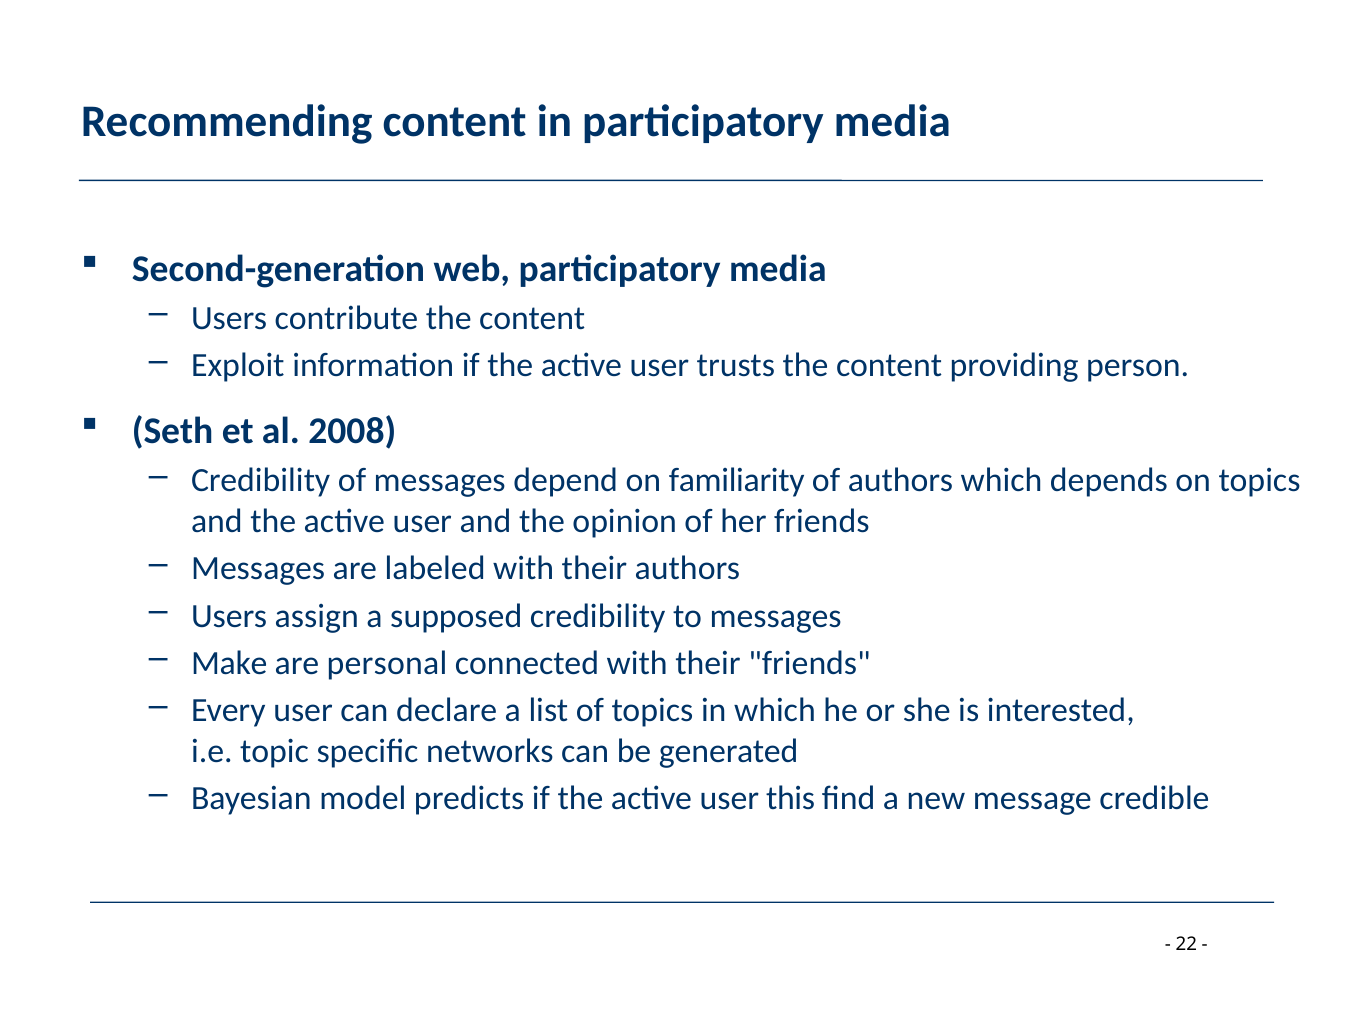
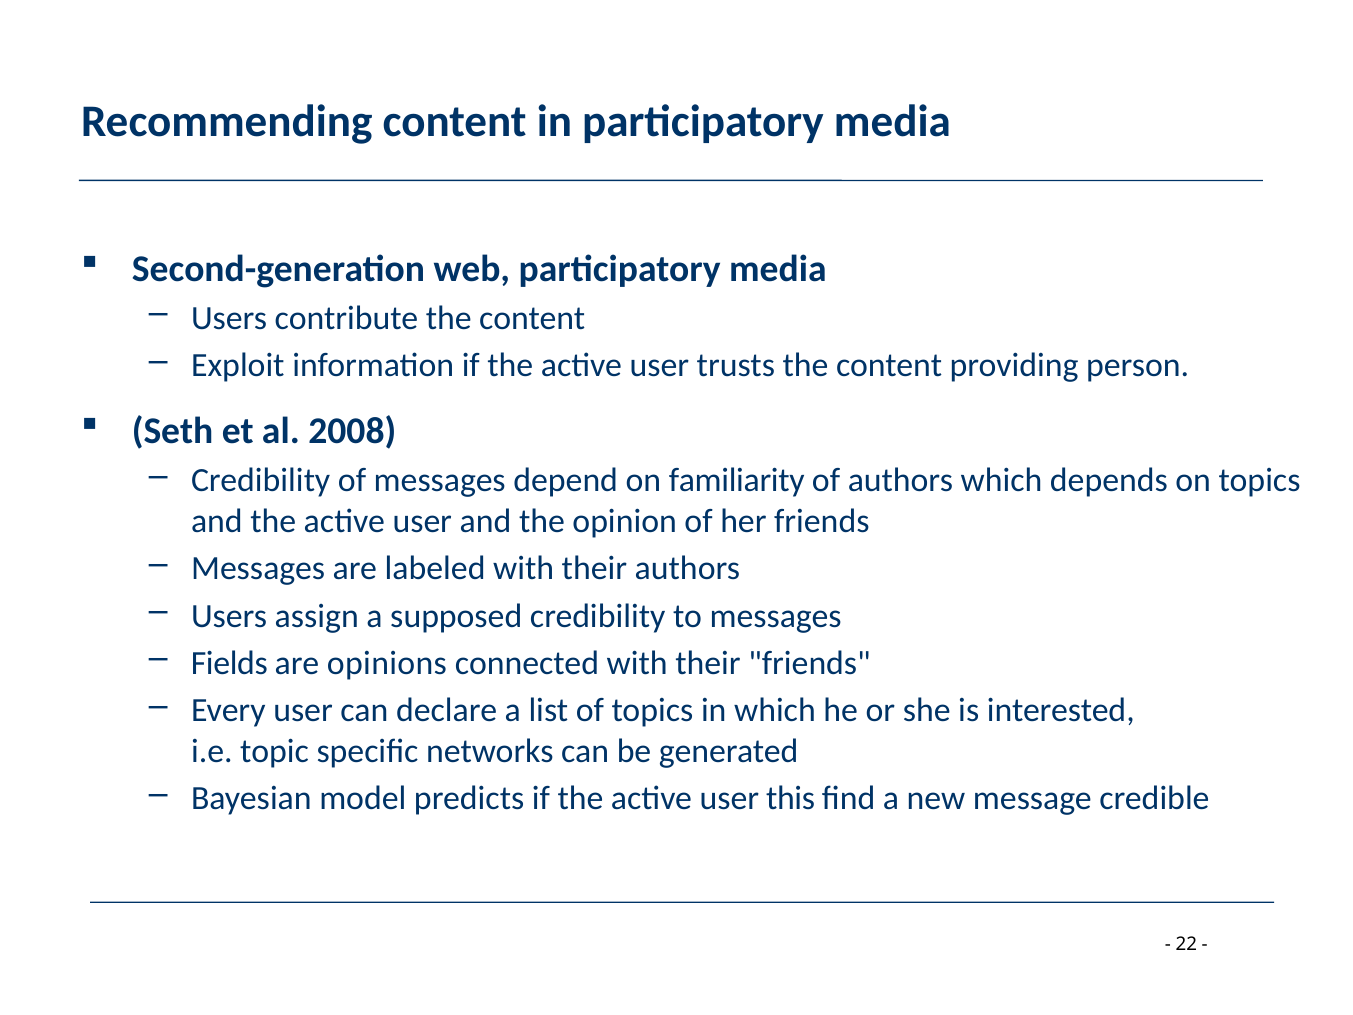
Make: Make -> Fields (229, 663)
personal: personal -> opinions (387, 663)
